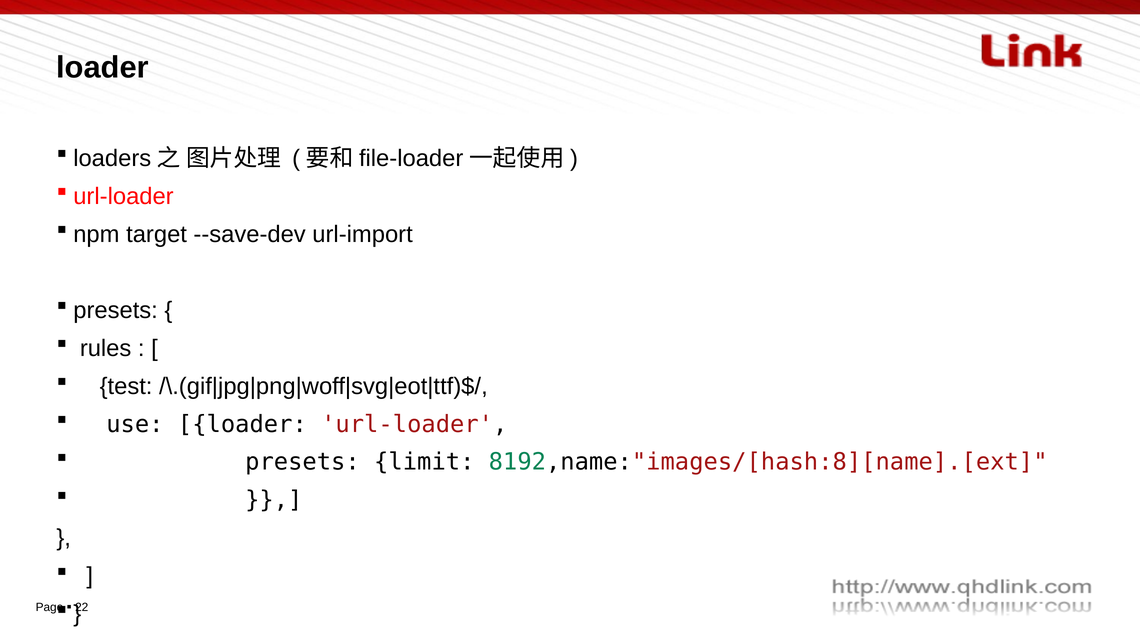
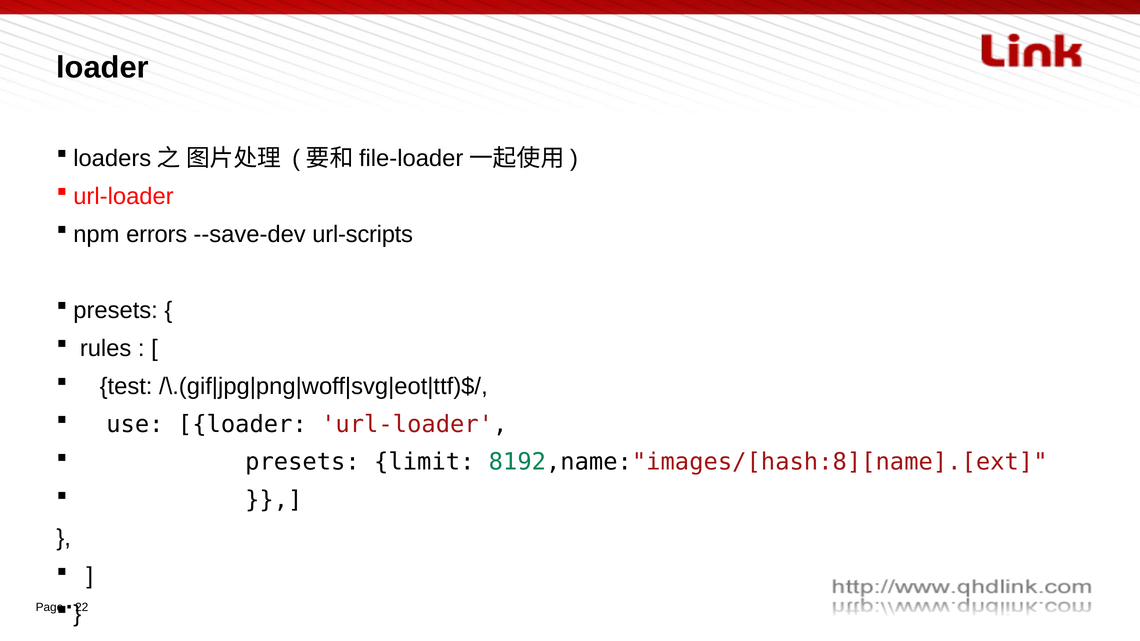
target: target -> errors (157, 234)
url-import: url-import -> url-scripts (363, 234)
